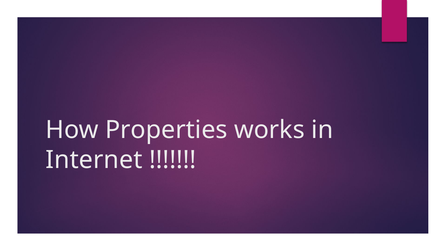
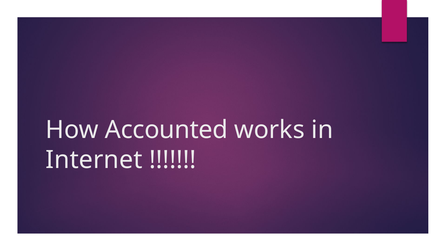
Properties: Properties -> Accounted (166, 130)
